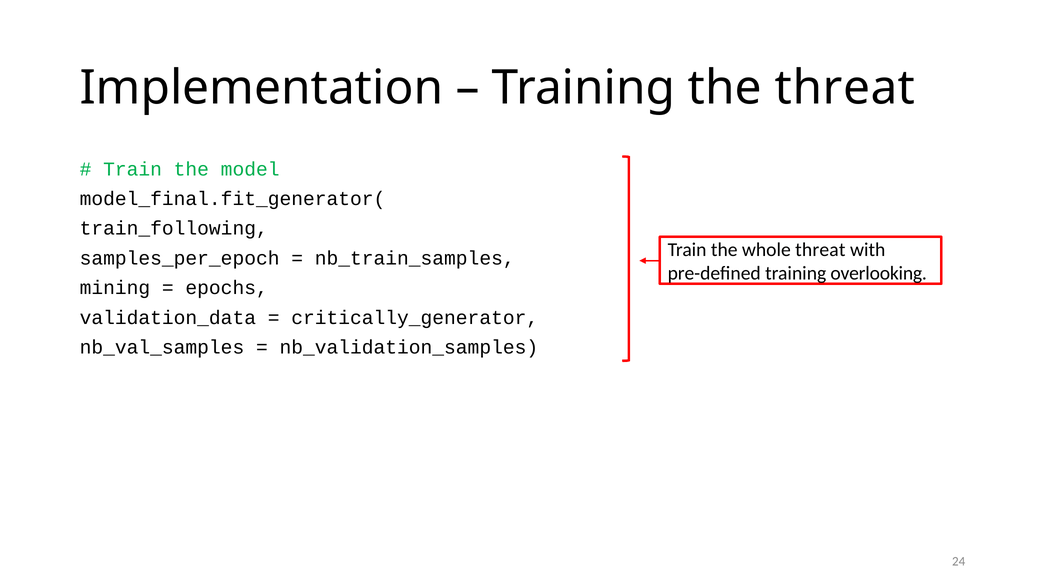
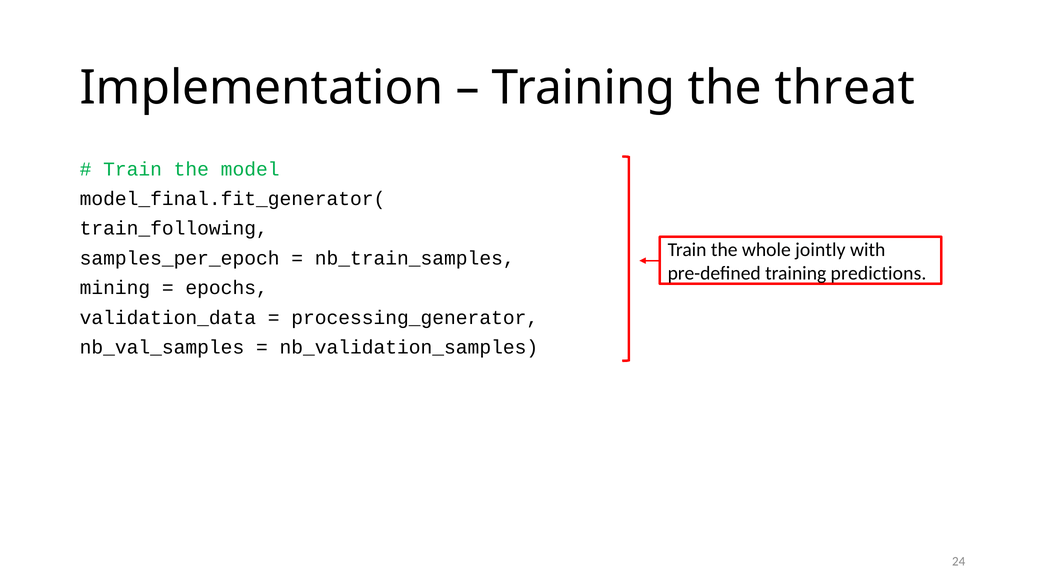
whole threat: threat -> jointly (820, 250)
overlooking: overlooking -> predictions (879, 273)
critically_generator: critically_generator -> processing_generator (415, 318)
